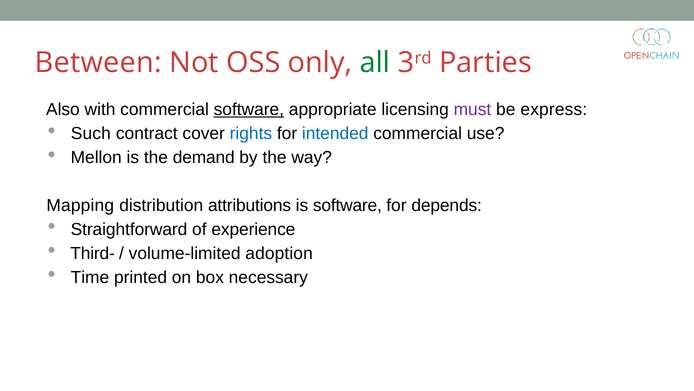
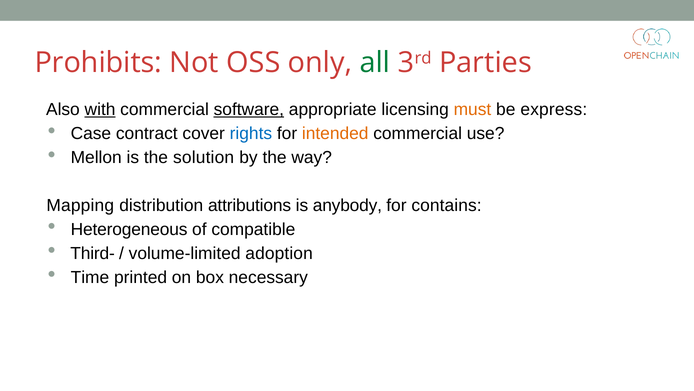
Between: Between -> Prohibits (98, 63)
with underline: none -> present (100, 109)
must colour: purple -> orange (472, 109)
Such: Such -> Case (91, 133)
intended colour: blue -> orange (335, 133)
demand: demand -> solution (204, 157)
is software: software -> anybody (347, 205)
depends: depends -> contains (447, 205)
Straightforward: Straightforward -> Heterogeneous (129, 229)
experience: experience -> compatible (253, 229)
